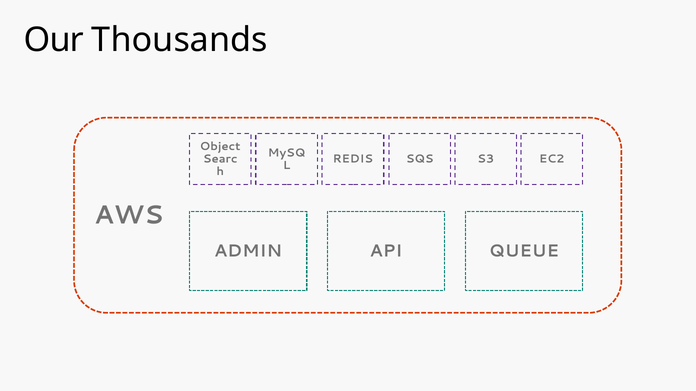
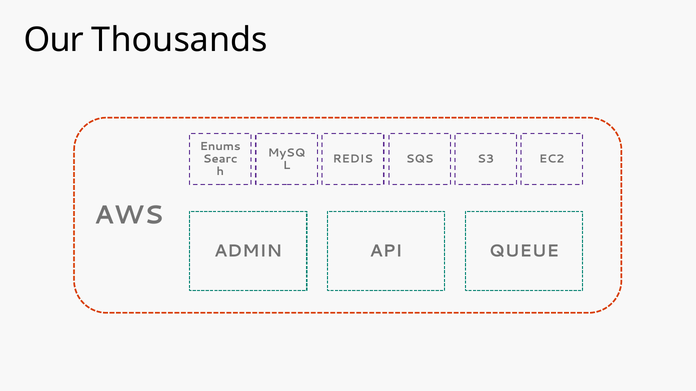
Object: Object -> Enums (220, 147)
